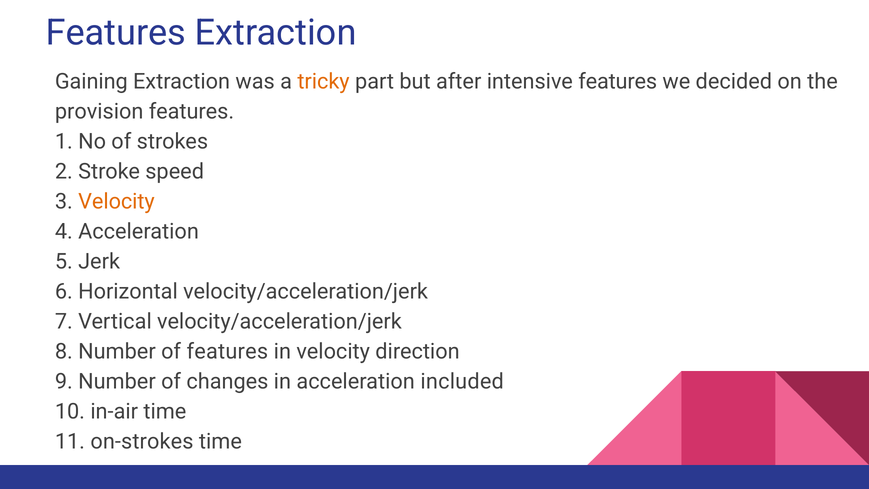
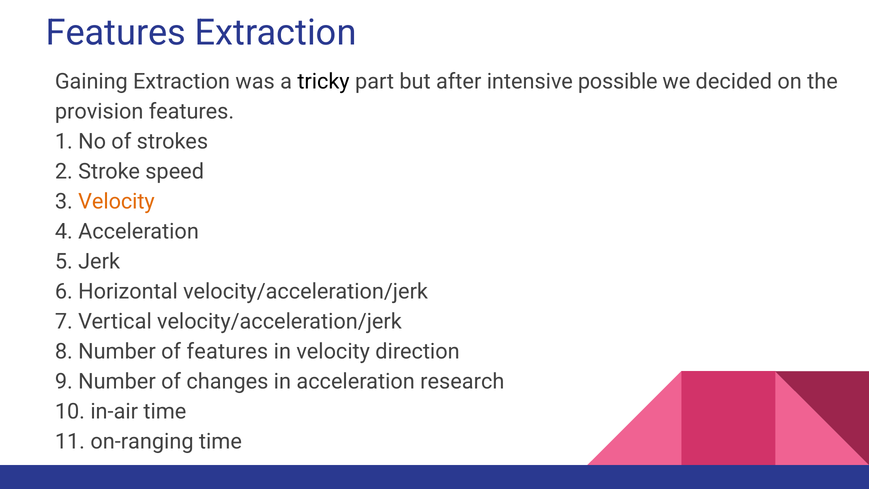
tricky colour: orange -> black (324, 82)
intensive features: features -> possible (618, 82)
included: included -> research (462, 381)
on-strokes: on-strokes -> on-ranging (142, 441)
